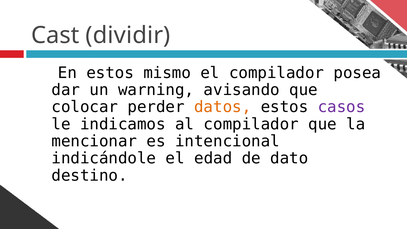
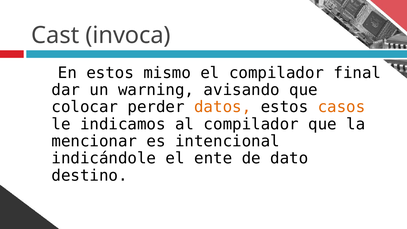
dividir: dividir -> invoca (128, 35)
posea: posea -> final (357, 73)
casos colour: purple -> orange (342, 107)
edad: edad -> ente (213, 158)
